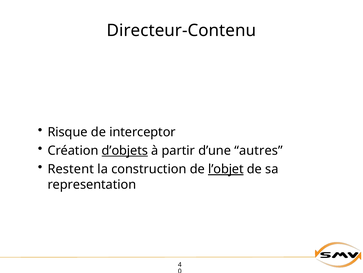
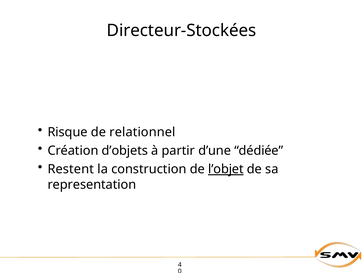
Directeur-Contenu: Directeur-Contenu -> Directeur-Stockées (182, 30)
interceptor: interceptor -> relationnel (142, 132)
d’objets underline: present -> none (125, 150)
autres: autres -> dédiée (259, 150)
